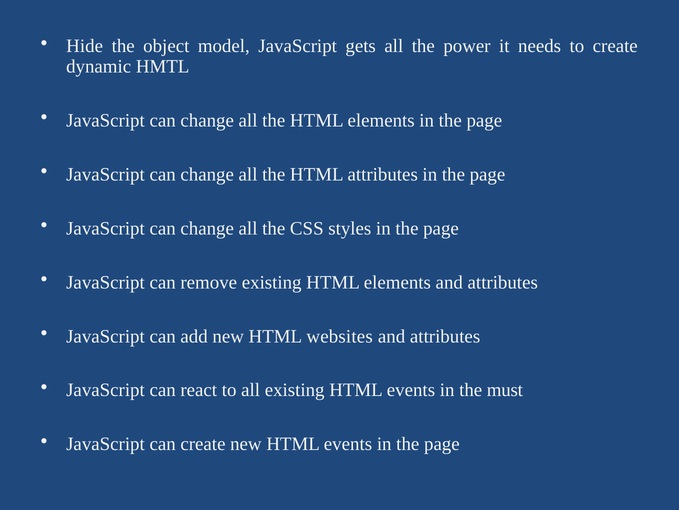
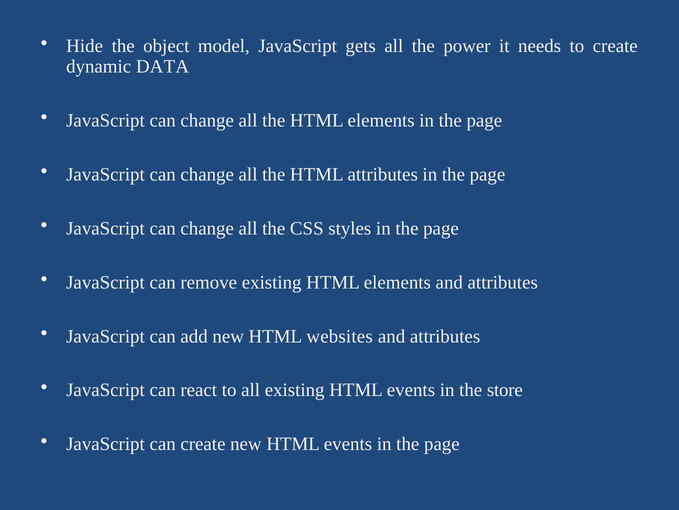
HMTL: HMTL -> DATA (163, 66)
must: must -> store (505, 390)
